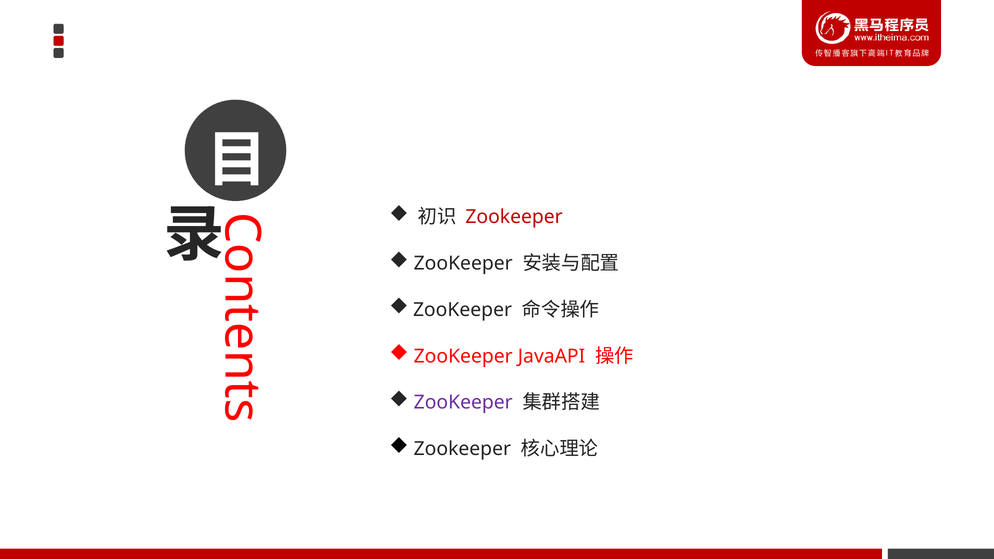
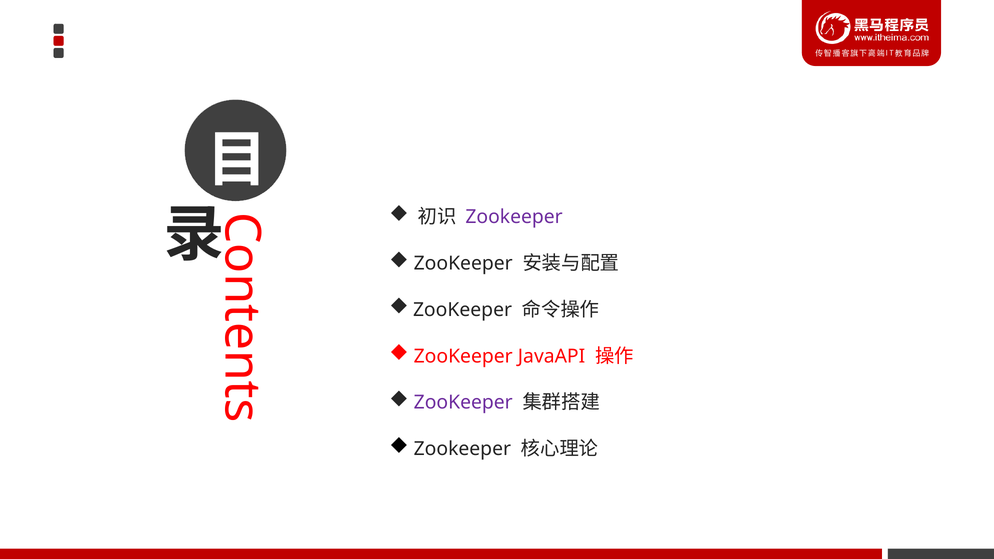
Zookeeper colour: red -> purple (514, 217)
